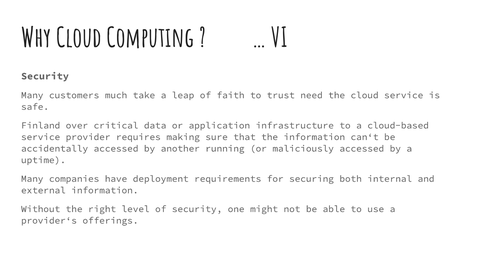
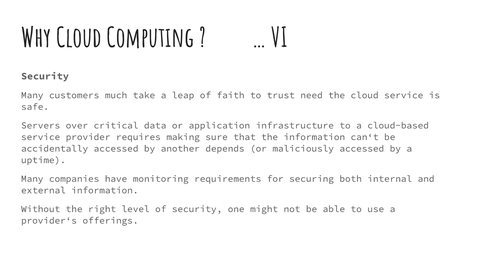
Finland: Finland -> Servers (41, 125)
running: running -> depends (225, 148)
deployment: deployment -> monitoring (161, 179)
